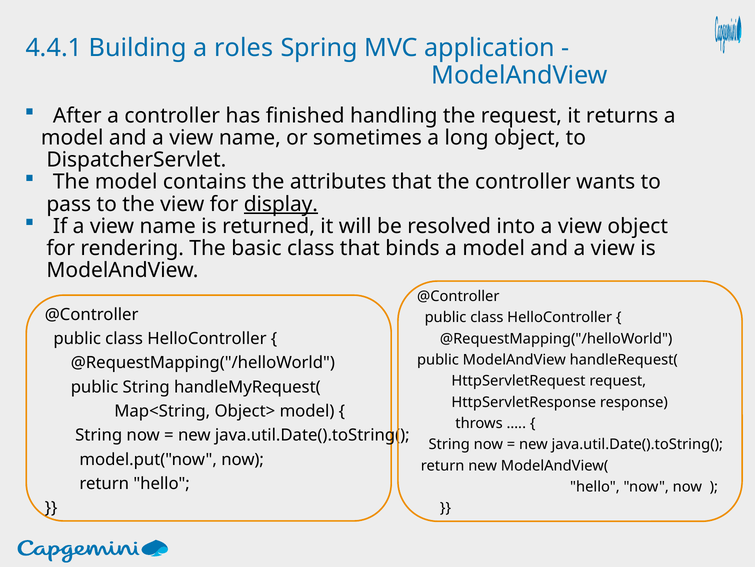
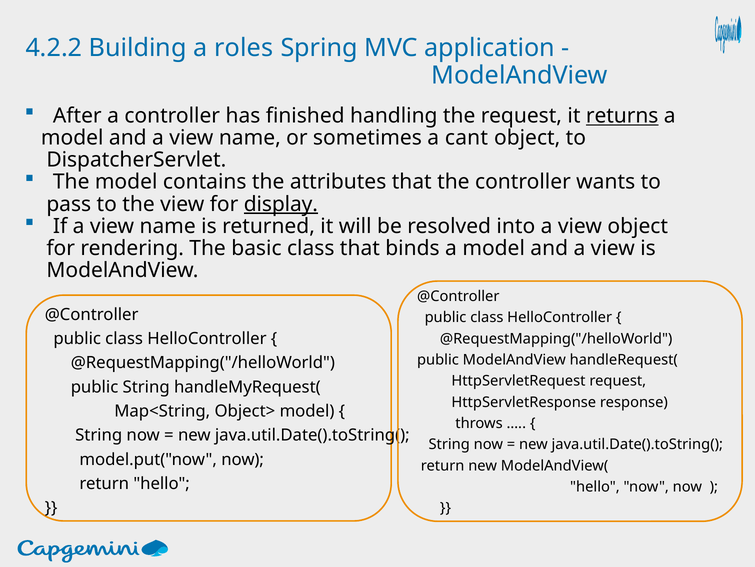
4.4.1: 4.4.1 -> 4.2.2 (54, 48)
returns underline: none -> present (622, 116)
long: long -> cant (466, 138)
